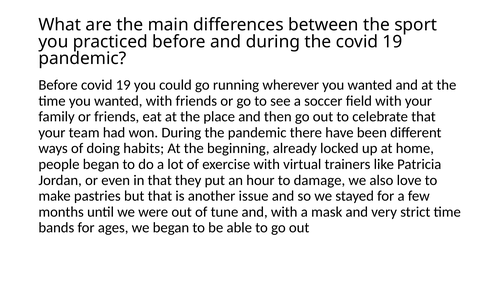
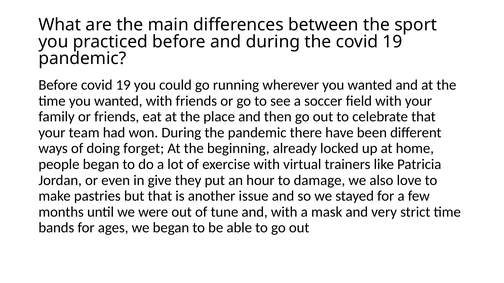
habits: habits -> forget (144, 149)
in that: that -> give (160, 180)
